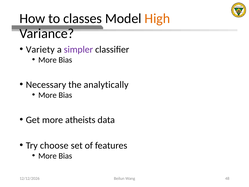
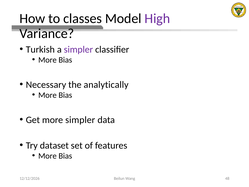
High colour: orange -> purple (157, 19)
Variety: Variety -> Turkish (40, 49)
more atheists: atheists -> simpler (80, 120)
choose: choose -> dataset (54, 145)
